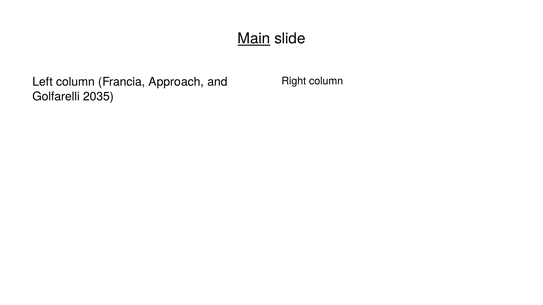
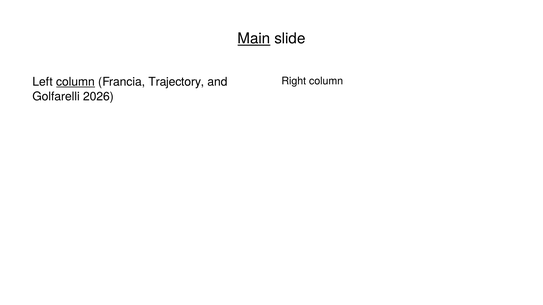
column underline: none -> present (76, 82)
Approach: Approach -> Trajectory (176, 82)
2035: 2035 -> 2026 (98, 97)
